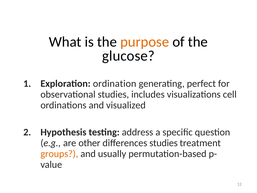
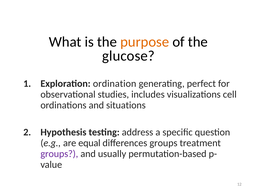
visualized: visualized -> situations (126, 105)
other: other -> equal (89, 143)
differences studies: studies -> groups (163, 143)
groups colour: orange -> purple (59, 154)
